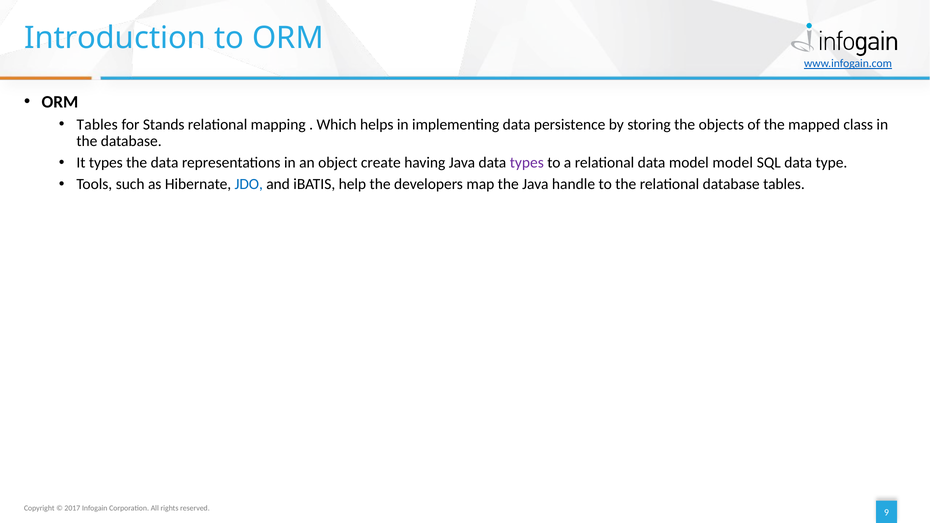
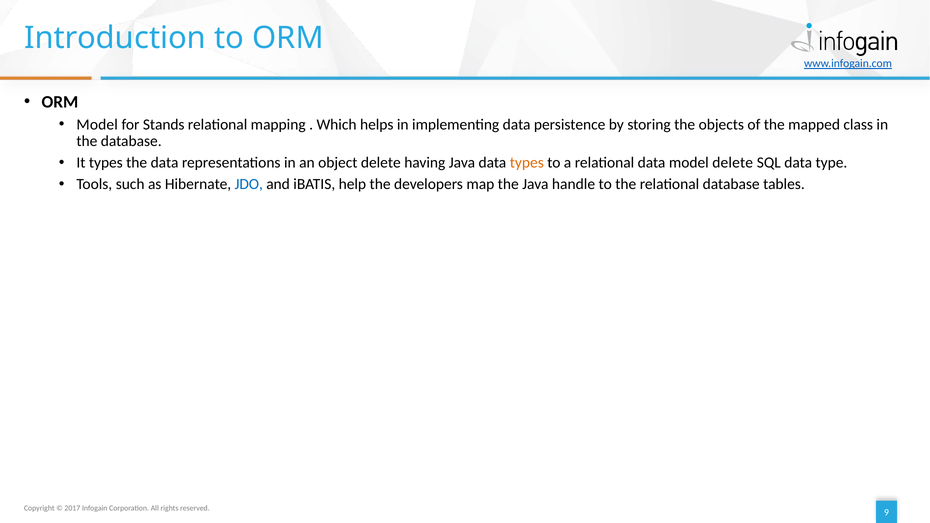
Tables: Tables -> Model (97, 125)
object create: create -> delete (381, 163)
types colour: purple -> orange (527, 163)
model model: model -> delete (733, 163)
